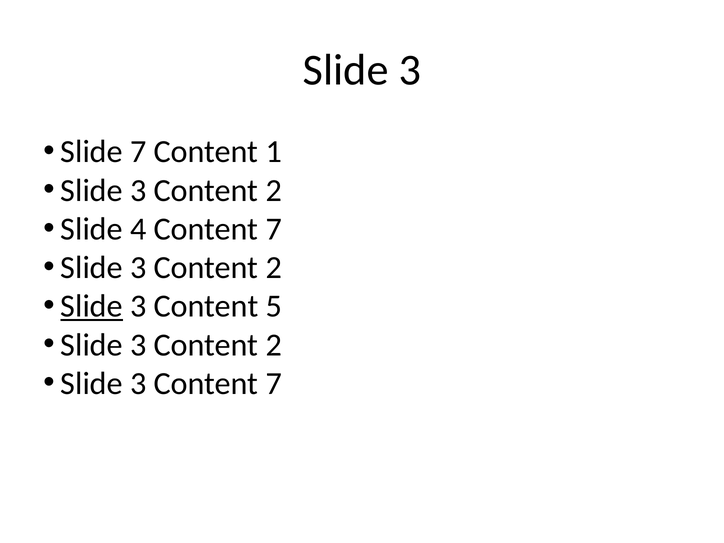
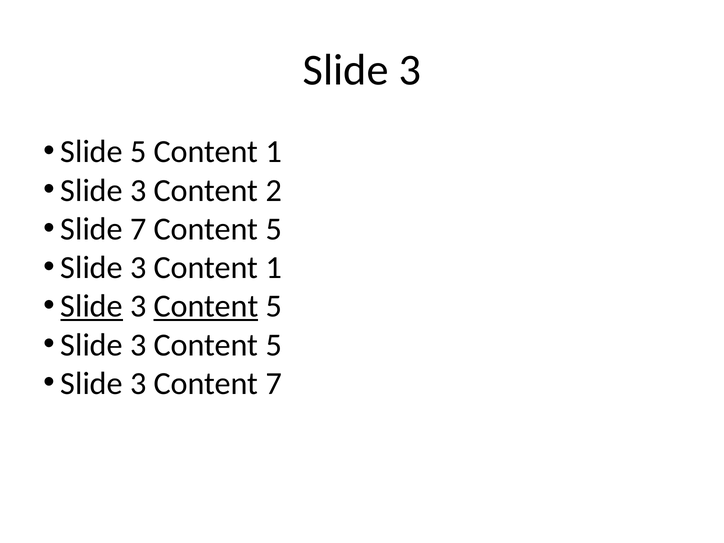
Slide 7: 7 -> 5 (138, 152)
Slide 4: 4 -> 7 (138, 229)
7: 7 -> 5 (274, 229)
2: 2 -> 1 (274, 268)
Content underline: none -> present (206, 306)
2: 2 -> 5 (274, 345)
